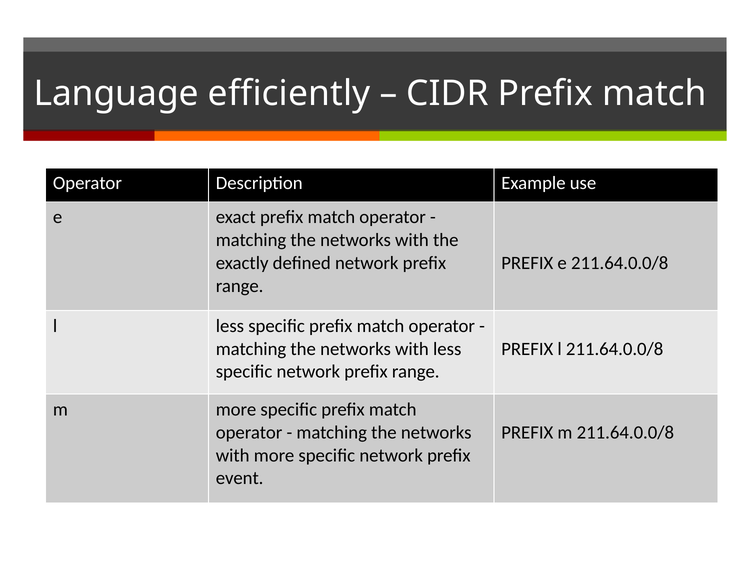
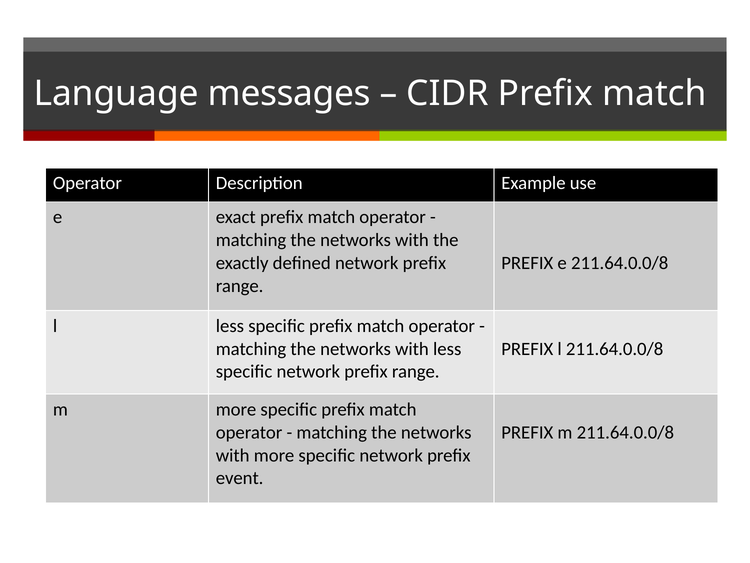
efficiently: efficiently -> messages (289, 93)
